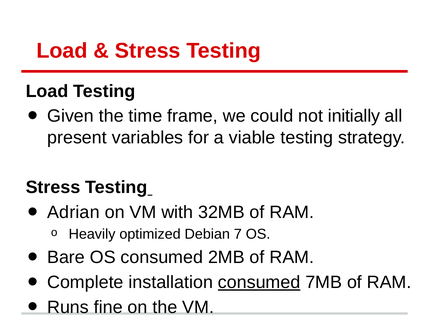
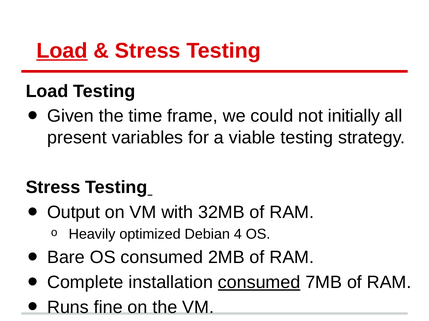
Load underline: none -> present (62, 51)
Adrian: Adrian -> Output (74, 213)
7: 7 -> 4 (238, 235)
